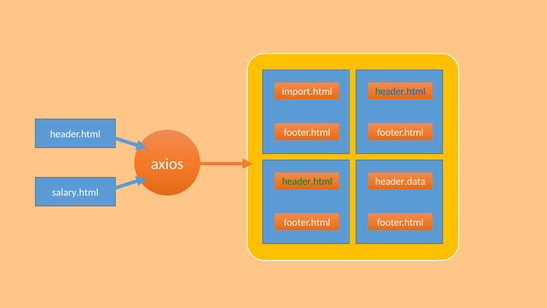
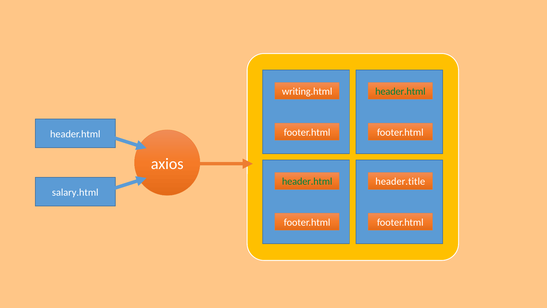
import.html: import.html -> writing.html (307, 91)
header.html colour: blue -> green (400, 91)
header.data: header.data -> header.title (400, 181)
